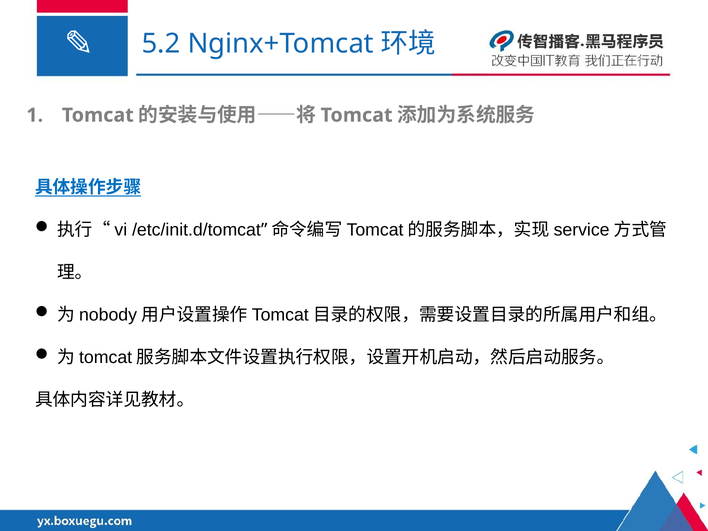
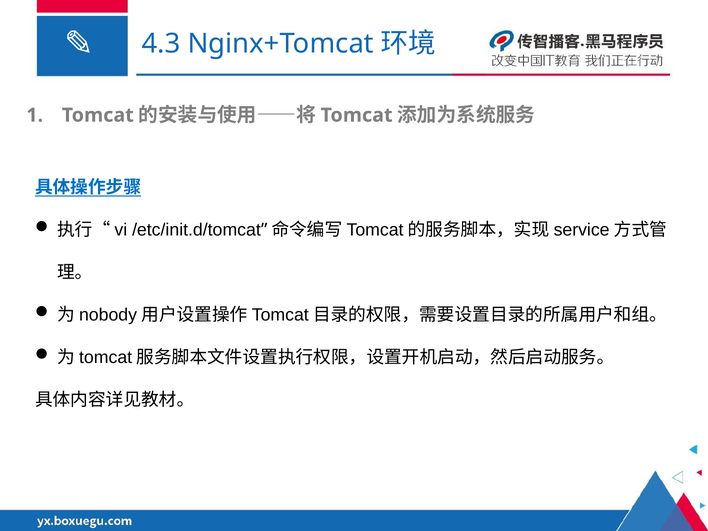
5.2: 5.2 -> 4.3 (161, 44)
